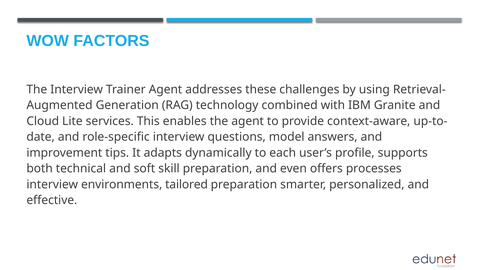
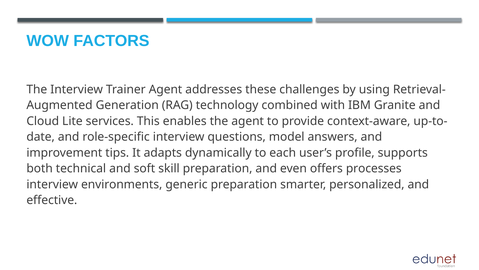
tailored: tailored -> generic (186, 184)
